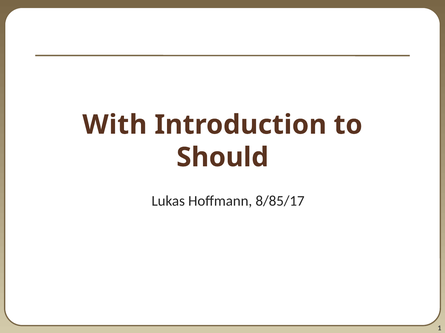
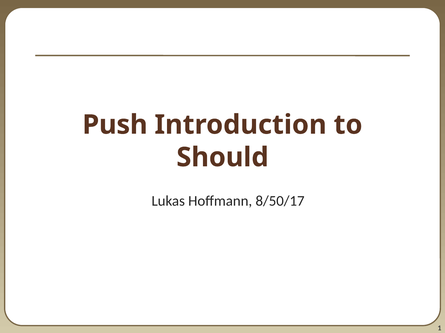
With: With -> Push (115, 125)
8/85/17: 8/85/17 -> 8/50/17 (280, 201)
